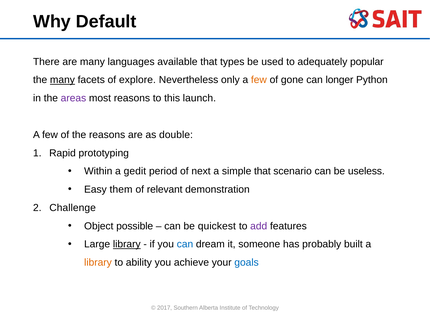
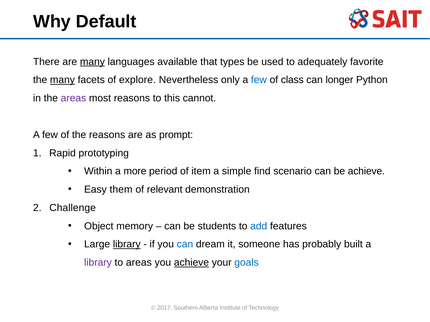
many underline: none -> present (92, 62)
popular: popular -> favorite (367, 62)
few colour: orange -> blue (259, 80)
gone: gone -> class (292, 80)
launch: launch -> cannot (199, 98)
double: double -> prompt (176, 135)
gedit: gedit -> more (135, 172)
next: next -> item (201, 172)
simple that: that -> find (262, 172)
be useless: useless -> achieve (366, 172)
possible: possible -> memory (135, 226)
quickest: quickest -> students (217, 226)
add colour: purple -> blue (259, 226)
library colour: orange -> purple (98, 263)
to ability: ability -> areas (139, 263)
achieve underline: none -> present (191, 263)
